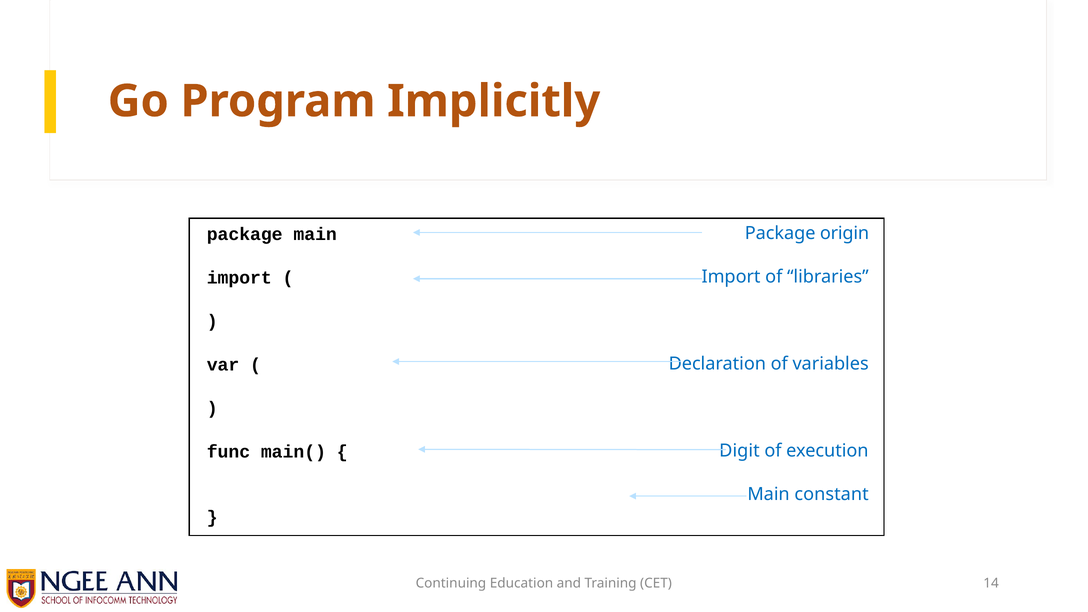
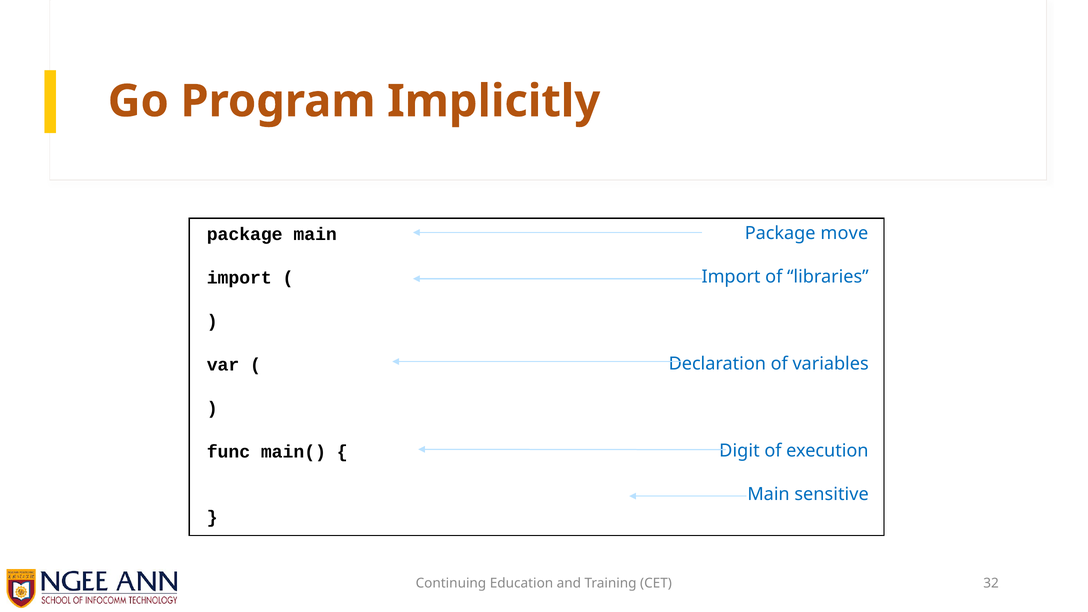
origin: origin -> move (844, 233)
constant: constant -> sensitive (832, 494)
14: 14 -> 32 (991, 583)
